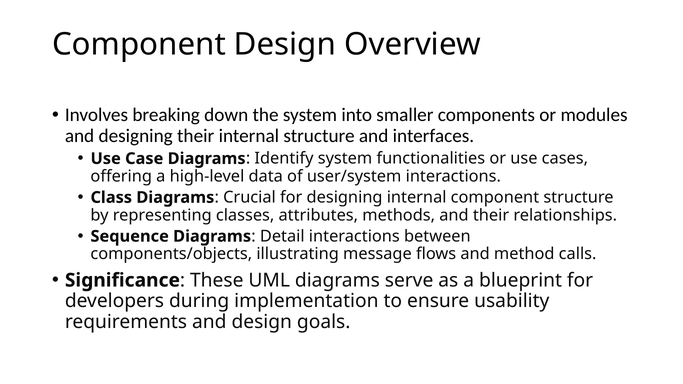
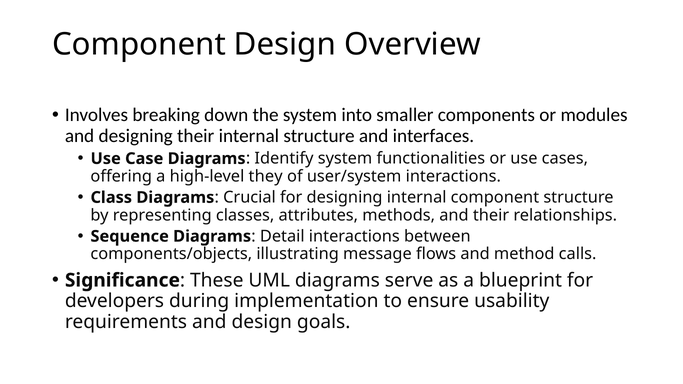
data: data -> they (266, 176)
